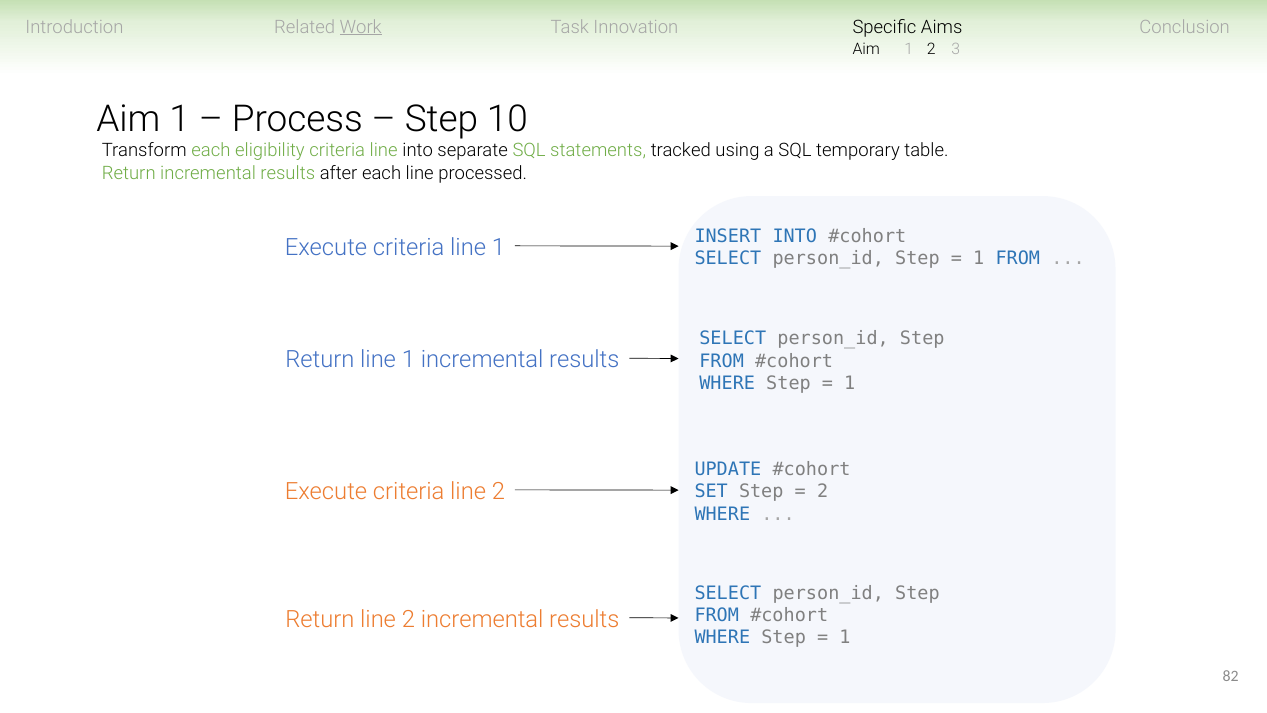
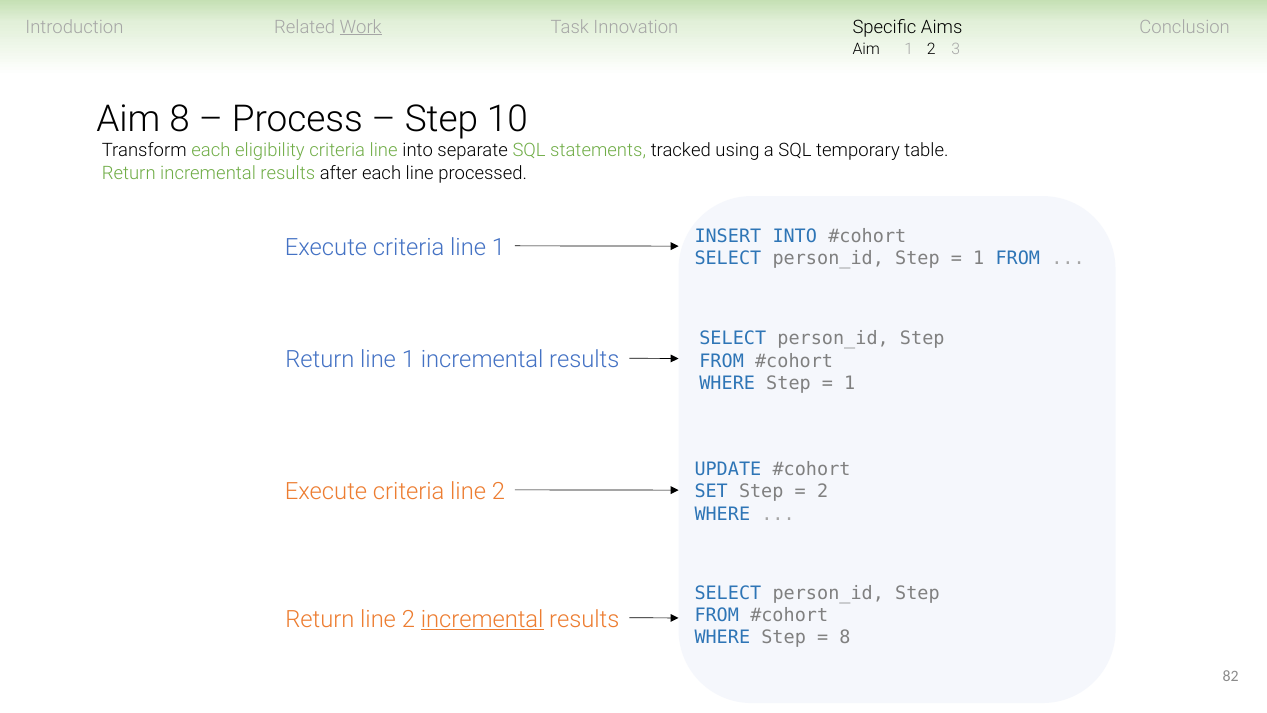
1: 1 -> 8 (180, 119)
incremental underline: none -> present (482, 619)
1: 1 -> 8 (845, 637)
